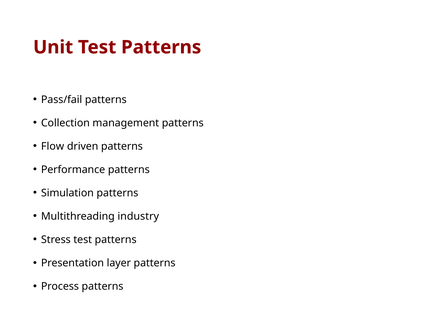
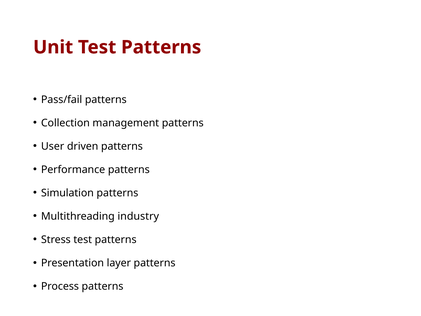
Flow: Flow -> User (53, 146)
